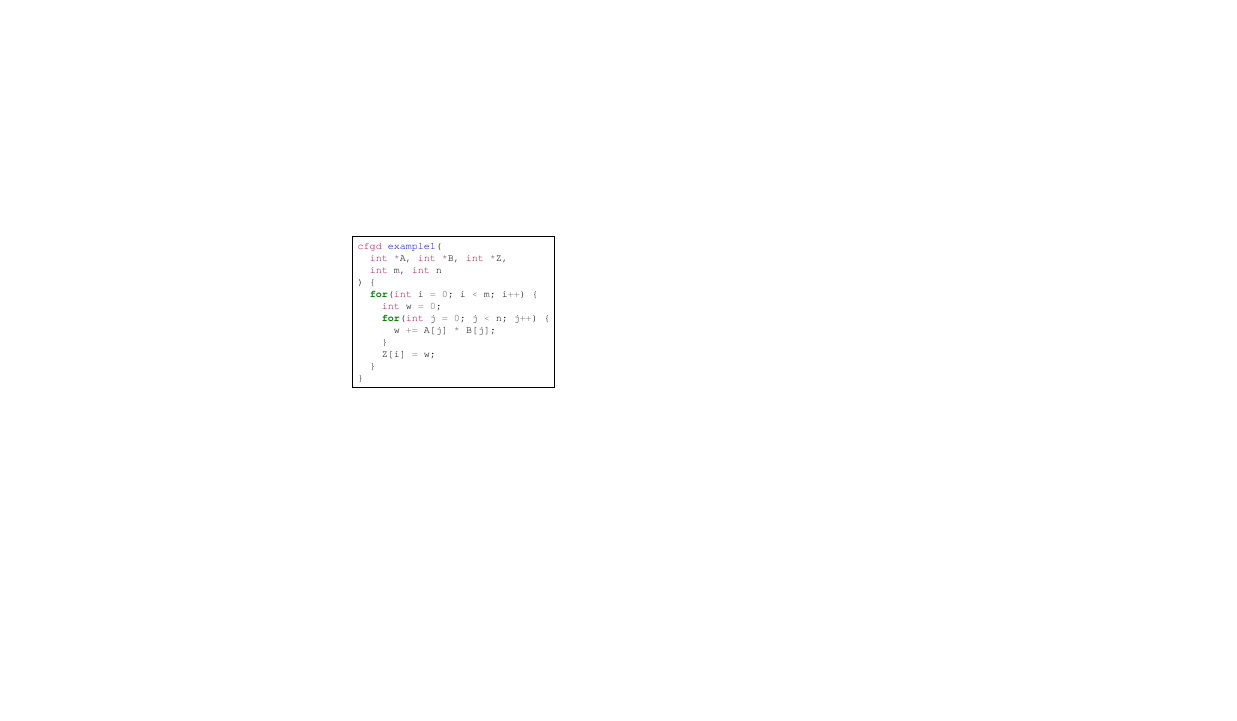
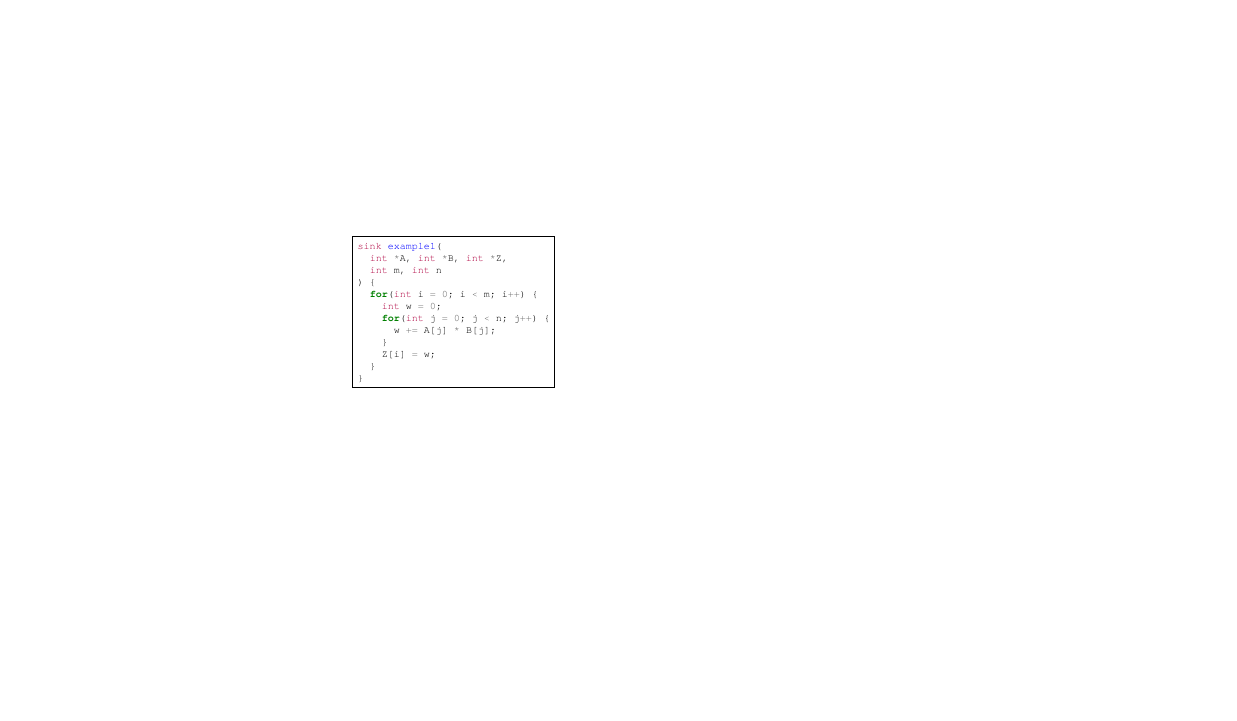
cfgd: cfgd -> sink (370, 246)
